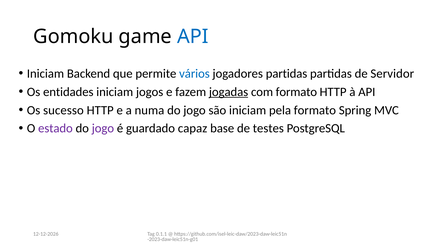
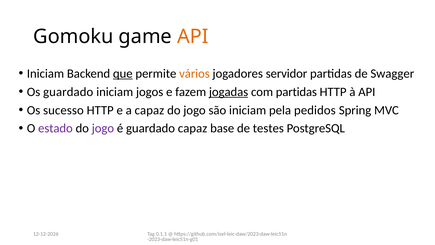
API colour: blue -> orange (193, 37)
que underline: none -> present (123, 74)
vários colour: blue -> orange (194, 74)
jogadores partidas: partidas -> servidor (286, 74)
Servidor: Servidor -> Swagger (392, 74)
Os entidades: entidades -> guardado (68, 92)
com formato: formato -> partidas (296, 92)
a numa: numa -> capaz (149, 110)
pela formato: formato -> pedidos (315, 110)
